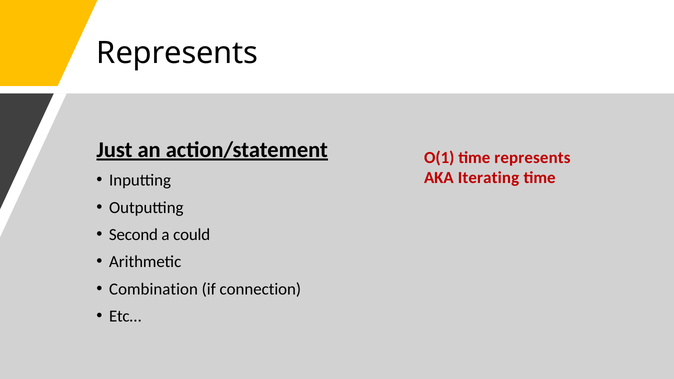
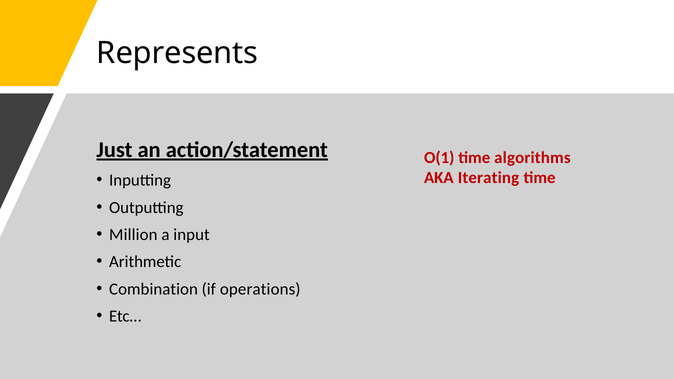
time represents: represents -> algorithms (532, 158)
Second: Second -> Million (133, 235)
could: could -> input (192, 235)
connection: connection -> operations (260, 289)
